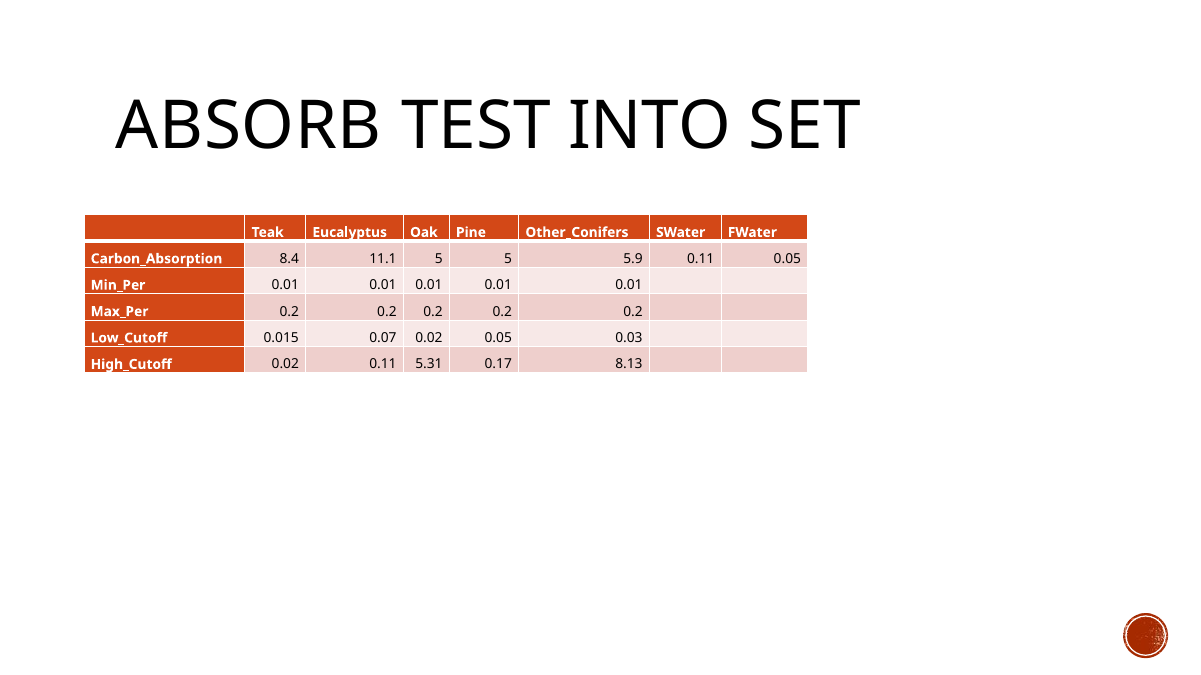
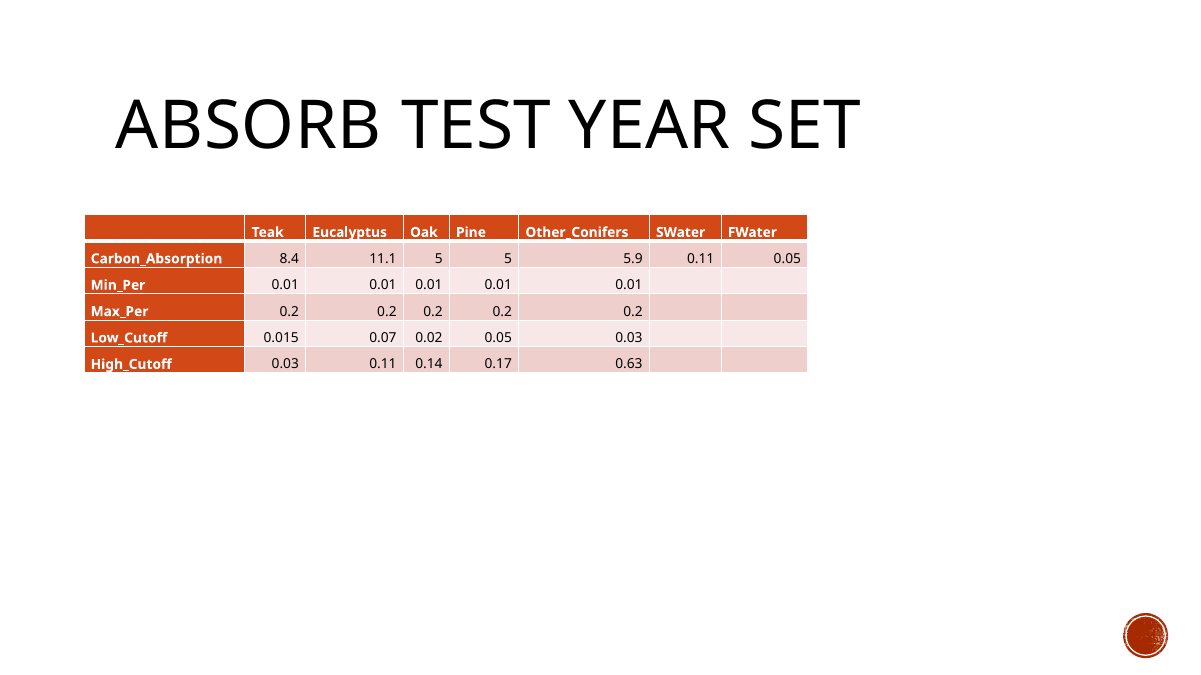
INTO: INTO -> YEAR (650, 127)
0.02: 0.02 -> 0.03 (285, 365)
5.31: 5.31 -> 0.14 (429, 365)
8.13: 8.13 -> 0.63 (629, 365)
